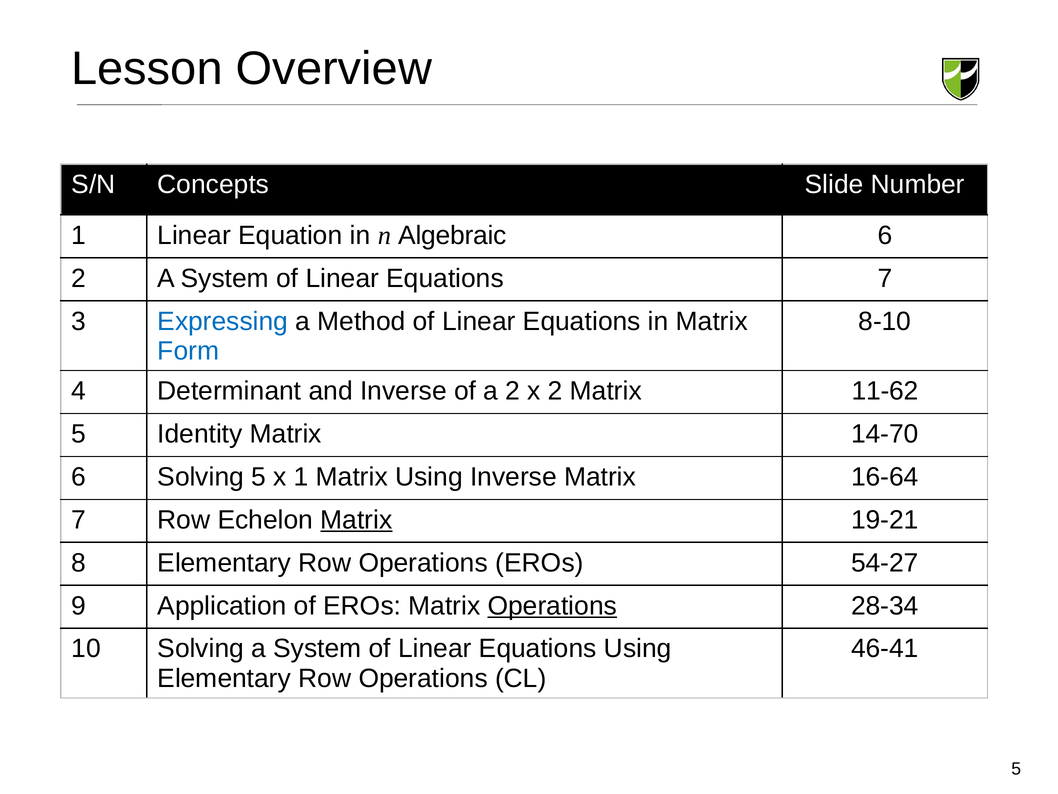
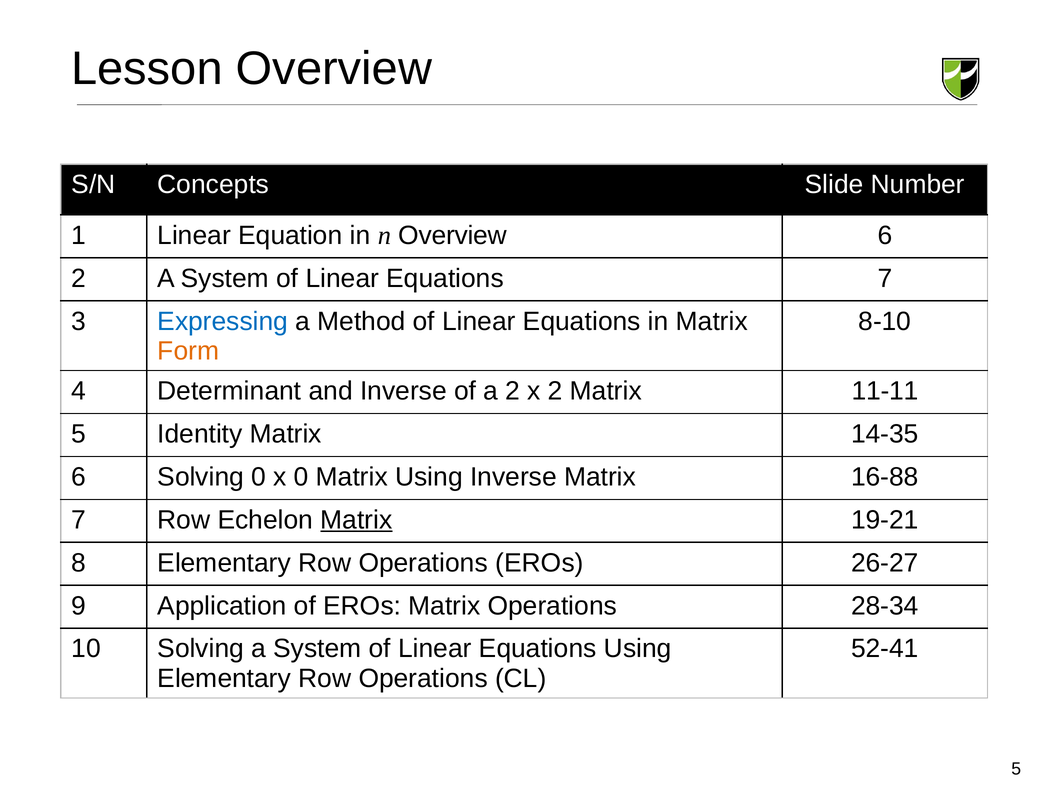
n Algebraic: Algebraic -> Overview (453, 235)
Form colour: blue -> orange (188, 351)
11-62: 11-62 -> 11-11 (885, 391)
14-70: 14-70 -> 14-35 (885, 434)
Solving 5: 5 -> 0 (259, 477)
x 1: 1 -> 0 (301, 477)
16-64: 16-64 -> 16-88 (885, 477)
54-27: 54-27 -> 26-27 (885, 563)
Operations underline: present -> none (552, 605)
46-41: 46-41 -> 52-41 (885, 648)
